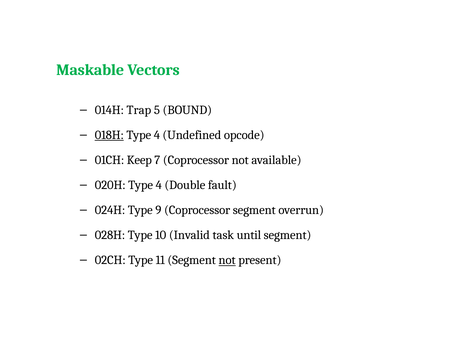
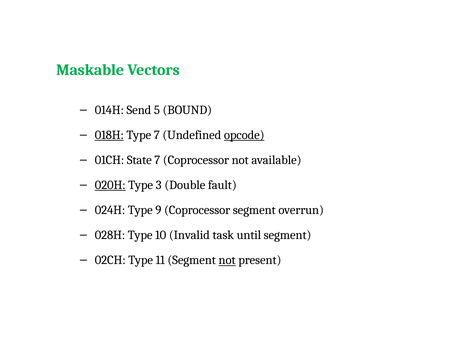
Trap: Trap -> Send (139, 110)
4: 4 -> 7 (157, 135)
opcode underline: none -> present (244, 135)
Keep: Keep -> State (139, 160)
020H underline: none -> present (110, 185)
4: 4 -> 3 (159, 185)
